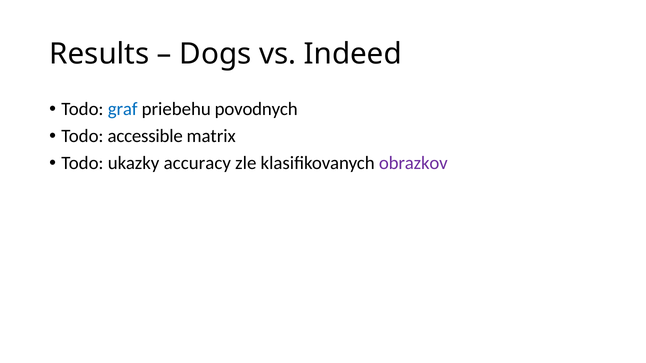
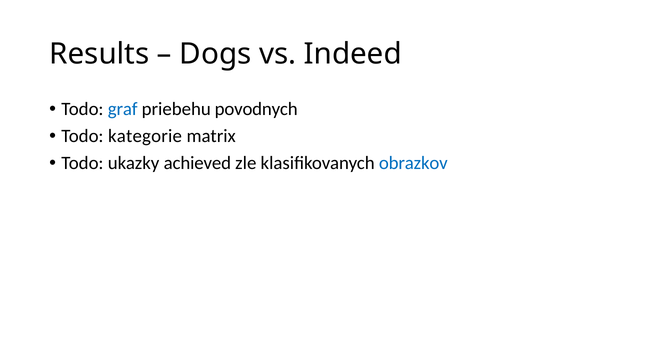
accessible: accessible -> kategorie (145, 136)
accuracy: accuracy -> achieved (197, 163)
obrazkov colour: purple -> blue (413, 163)
